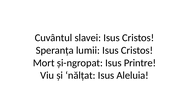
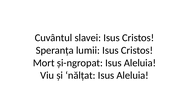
și-ngropat Isus Printre: Printre -> Aleluia (140, 63)
